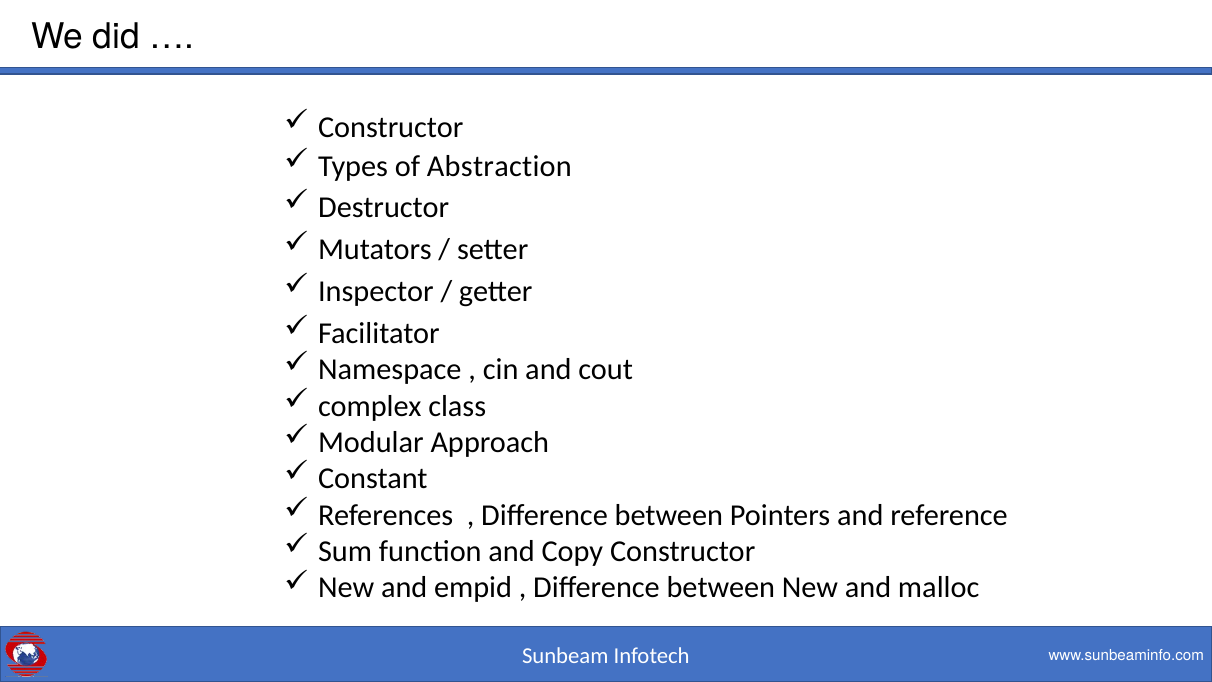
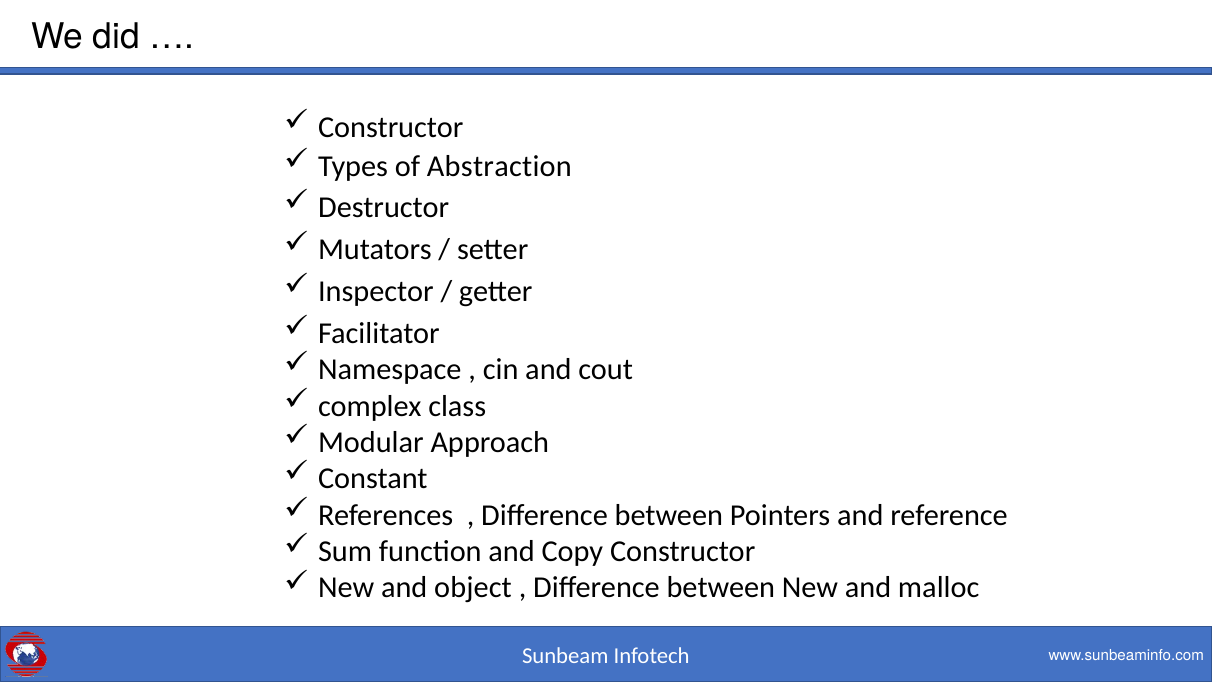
empid: empid -> object (473, 588)
